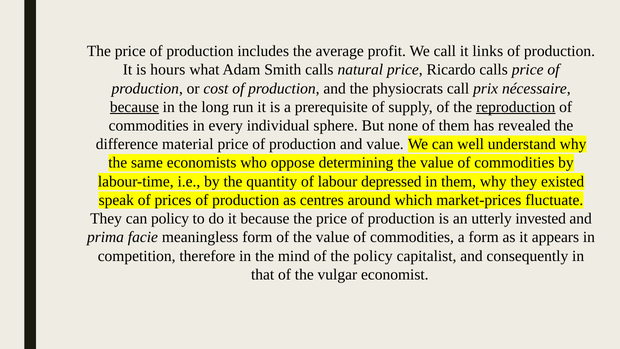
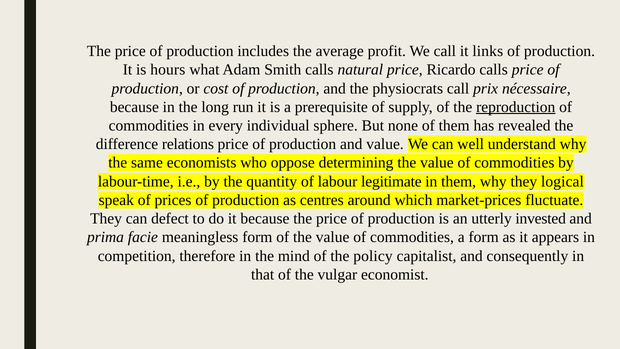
because underline: present -> none (134, 107)
material: material -> relations (188, 144)
depressed: depressed -> legitimate (391, 181)
existed: existed -> logical (562, 181)
can policy: policy -> defect (170, 219)
